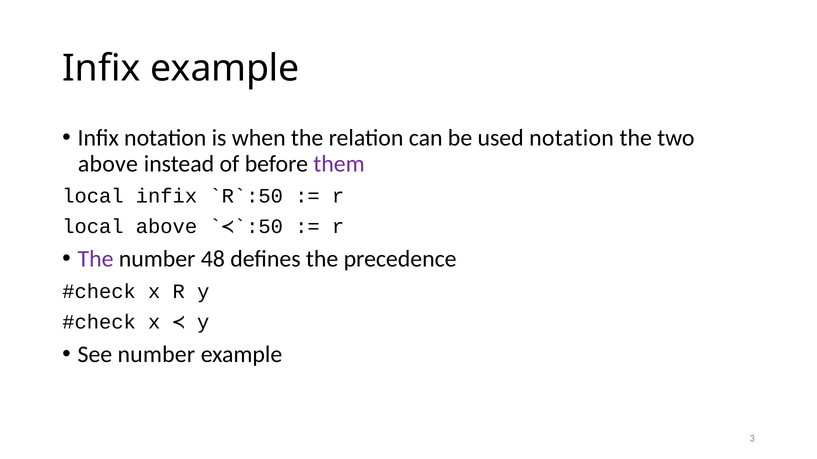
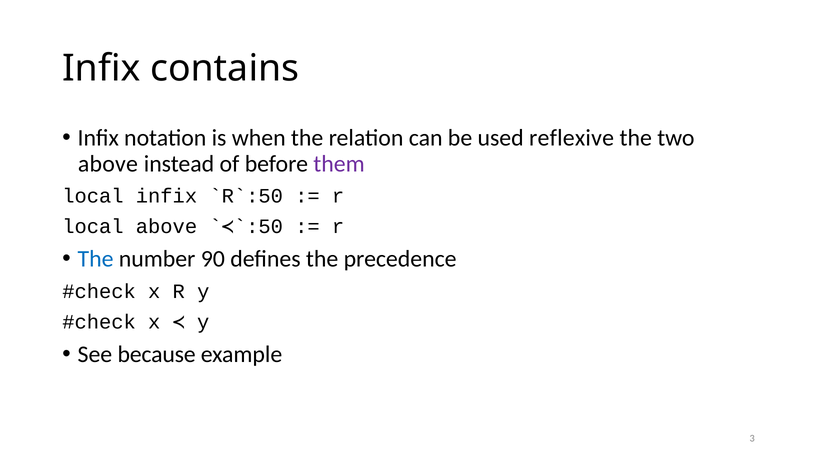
Infix example: example -> contains (225, 69)
used notation: notation -> reflexive (572, 138)
The colour: purple -> blue (96, 259)
48: 48 -> 90 (213, 259)
See number: number -> because (157, 355)
